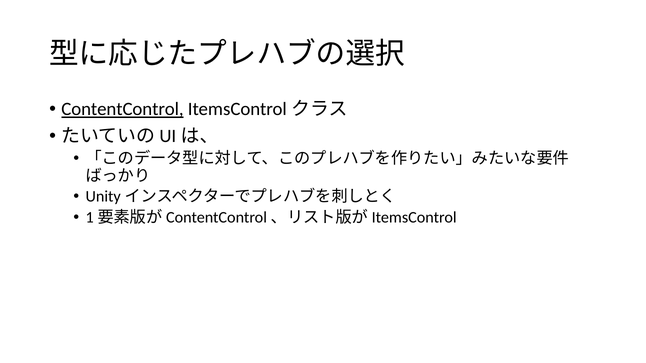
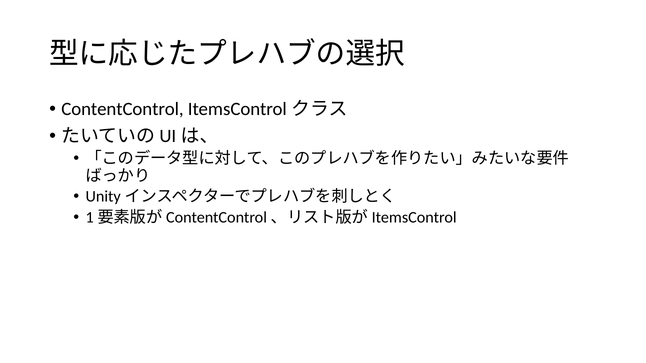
ContentControl underline: present -> none (123, 109)
